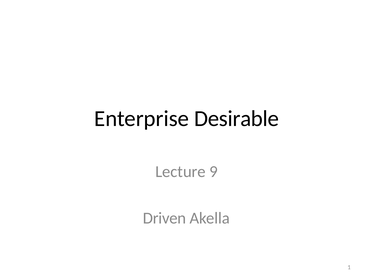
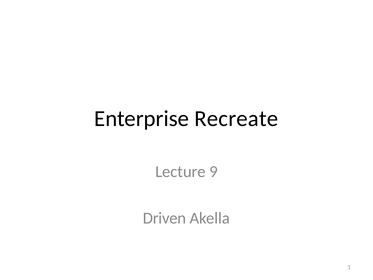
Desirable: Desirable -> Recreate (236, 118)
